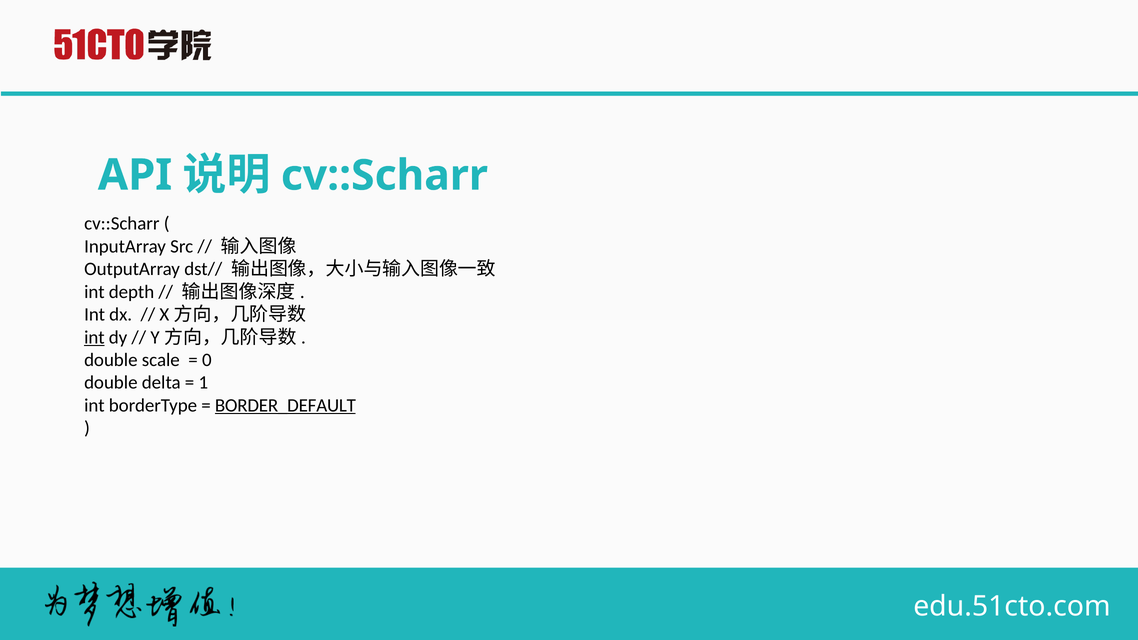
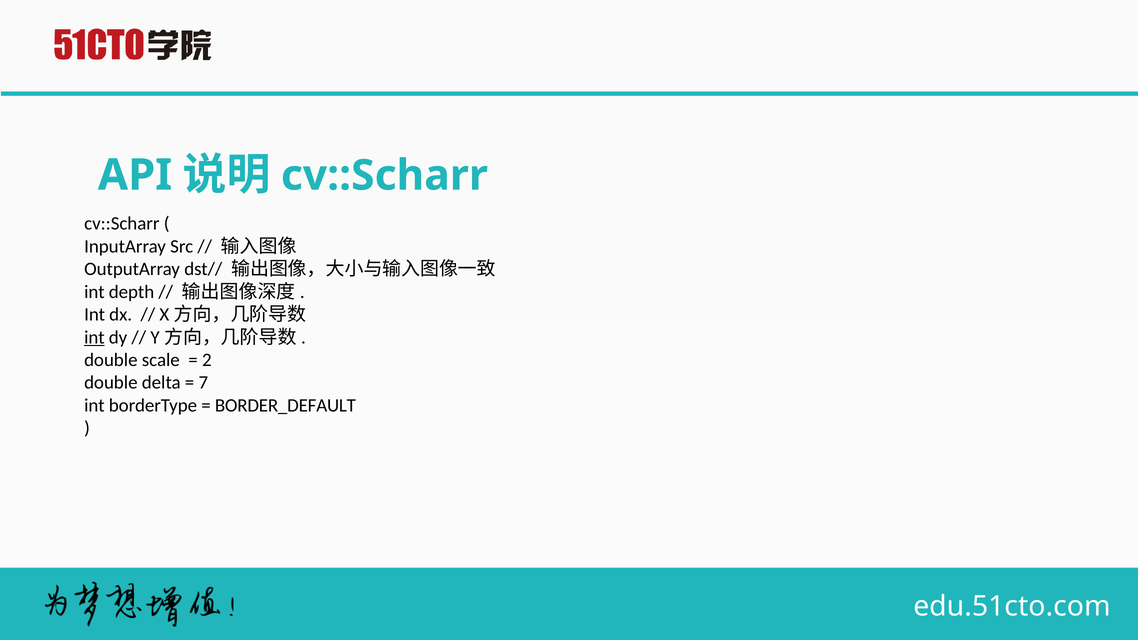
0: 0 -> 2 (207, 360)
1: 1 -> 7 (203, 383)
BORDER_DEFAULT underline: present -> none (285, 405)
